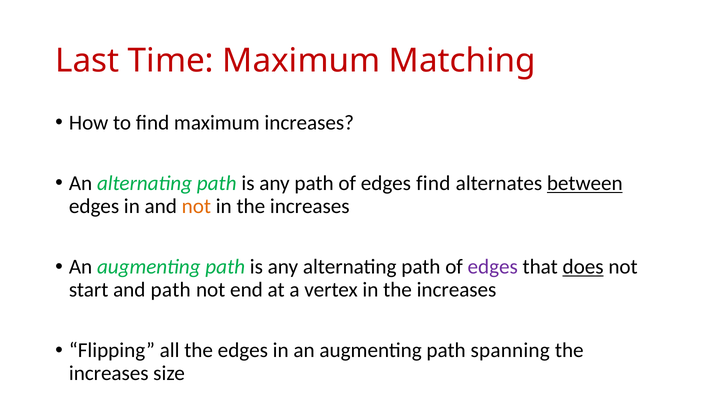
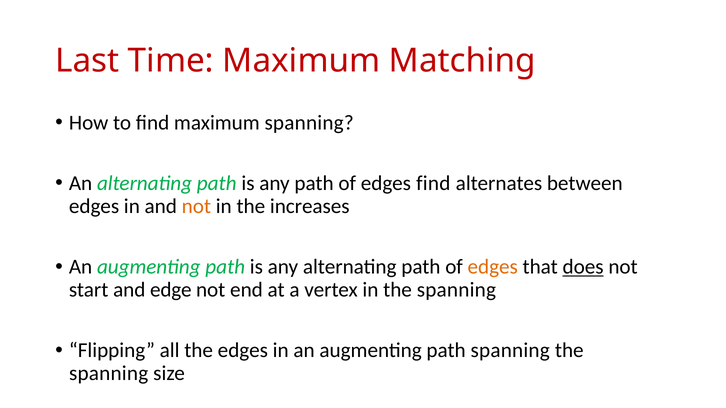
maximum increases: increases -> spanning (309, 123)
between underline: present -> none (585, 183)
edges colour: purple -> orange (493, 267)
and path: path -> edge (171, 290)
vertex in the increases: increases -> spanning (456, 290)
increases: increases -> spanning (109, 374)
